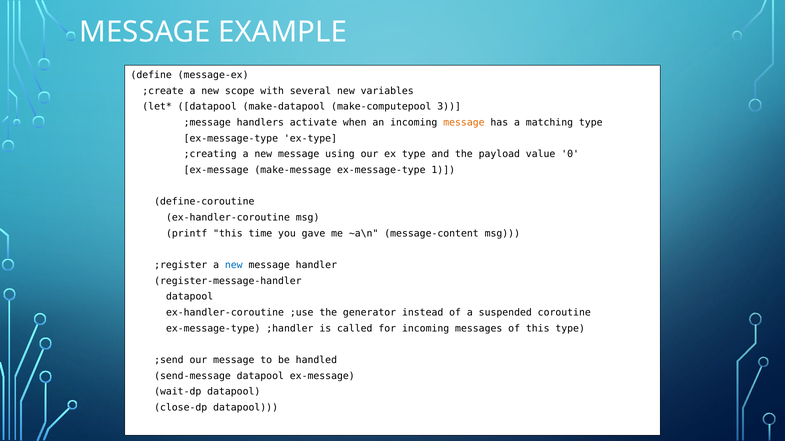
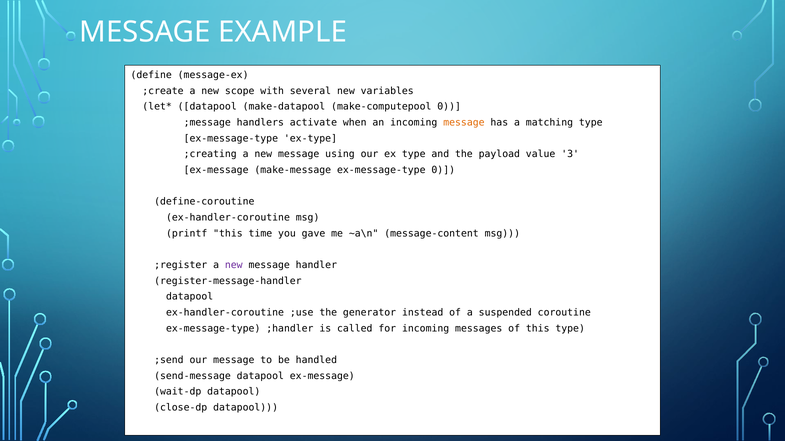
make-computepool 3: 3 -> 0 (449, 107)
0: 0 -> 3 (570, 154)
ex-message-type 1: 1 -> 0 (443, 170)
new colour: blue -> purple (234, 265)
